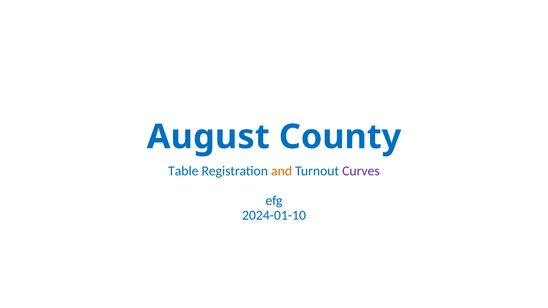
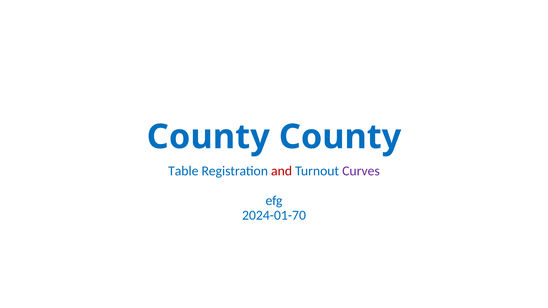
August: August -> County (208, 137)
and colour: orange -> red (282, 171)
2024-01-10: 2024-01-10 -> 2024-01-70 (274, 216)
